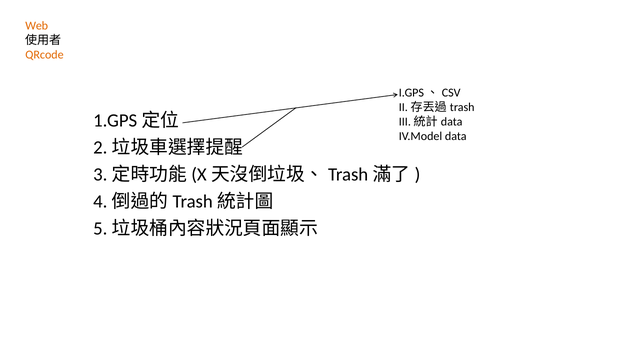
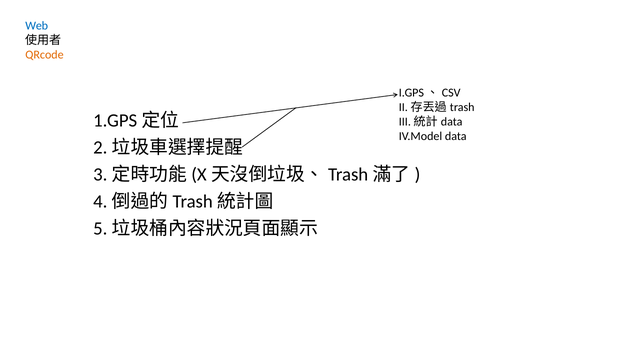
Web colour: orange -> blue (37, 26)
